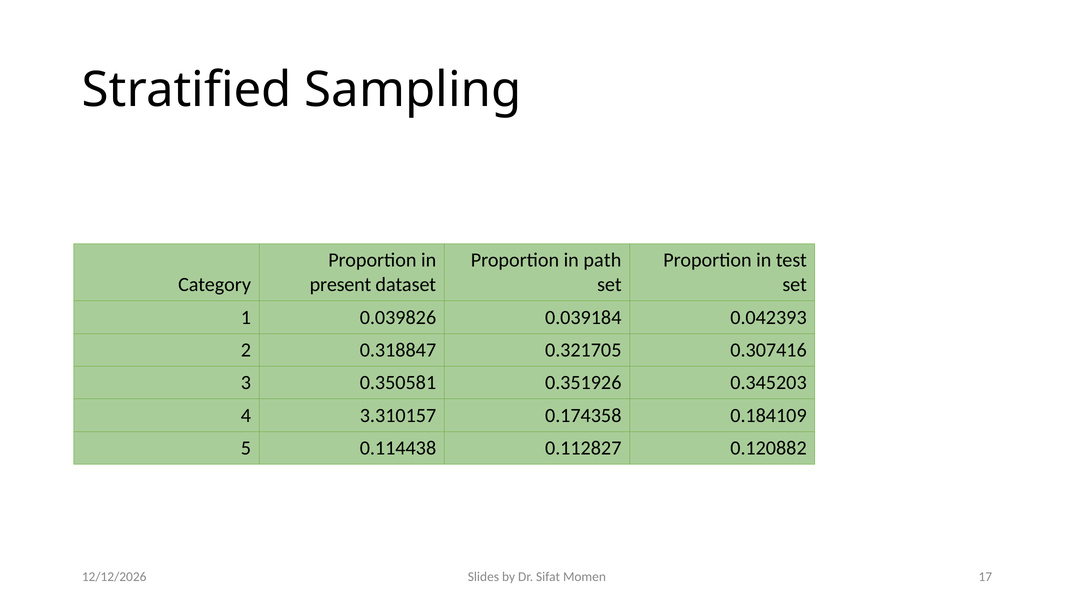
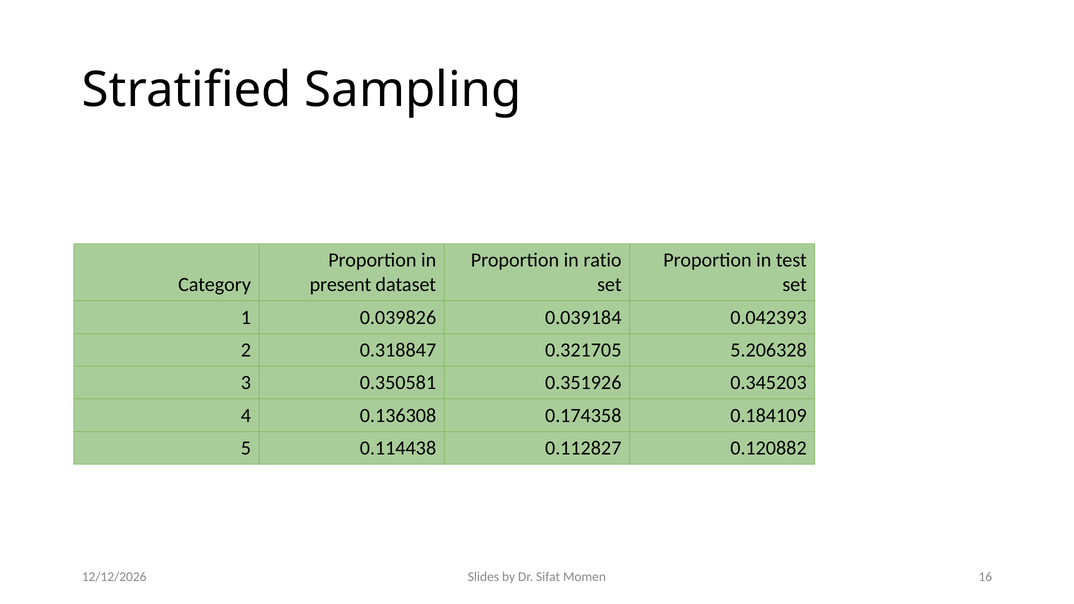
path: path -> ratio (602, 260)
0.307416: 0.307416 -> 5.206328 (769, 350)
3.310157: 3.310157 -> 0.136308 (398, 416)
17: 17 -> 16 (985, 577)
